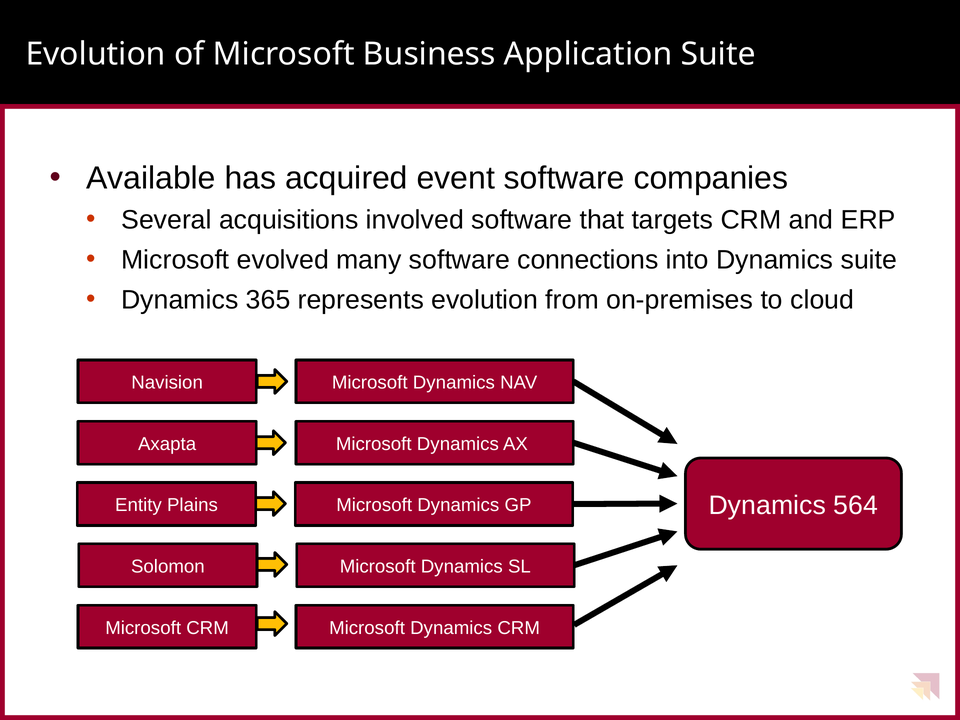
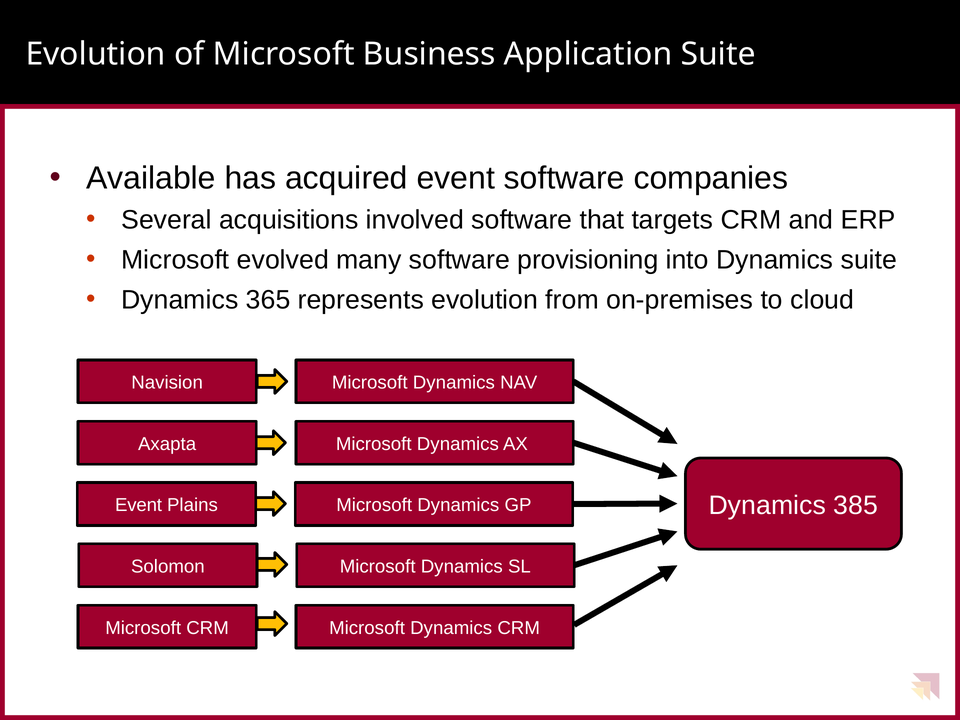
connections: connections -> provisioning (588, 260)
564: 564 -> 385 (856, 505)
Entity: Entity -> Event (139, 505)
